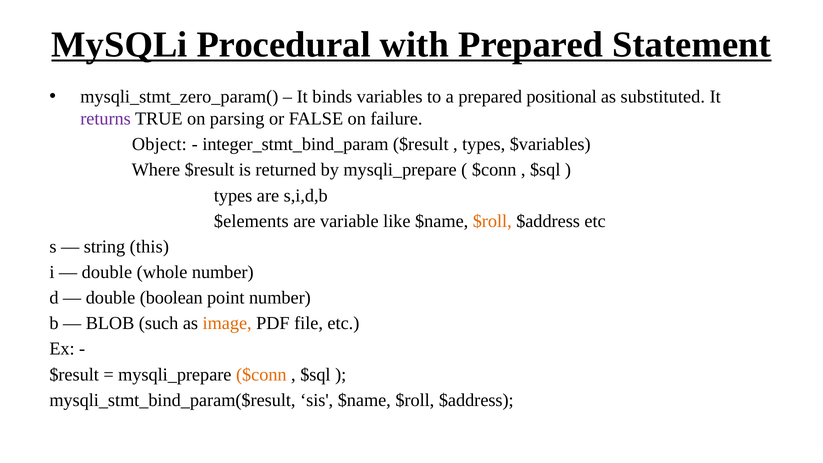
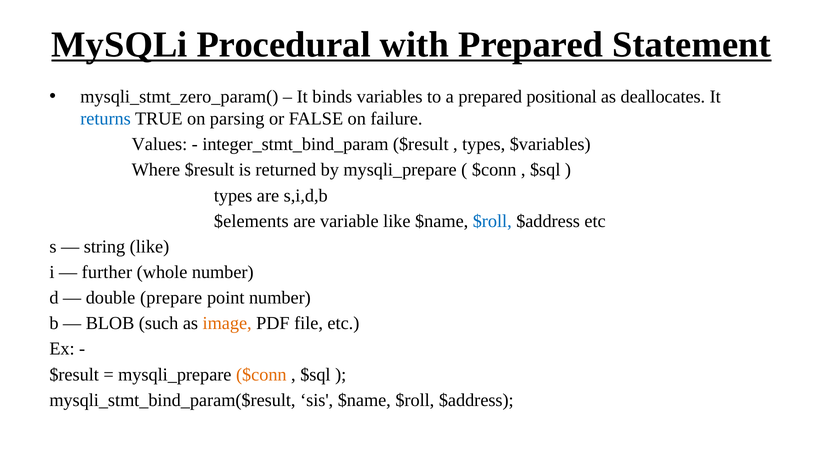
substituted: substituted -> deallocates (663, 97)
returns colour: purple -> blue (106, 119)
Object: Object -> Values (159, 144)
$roll colour: orange -> blue (492, 221)
string this: this -> like (149, 247)
double: double -> further (107, 272)
boolean: boolean -> prepare (171, 298)
